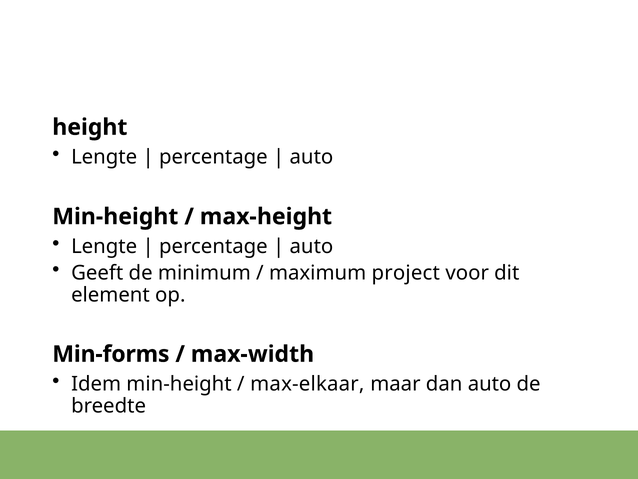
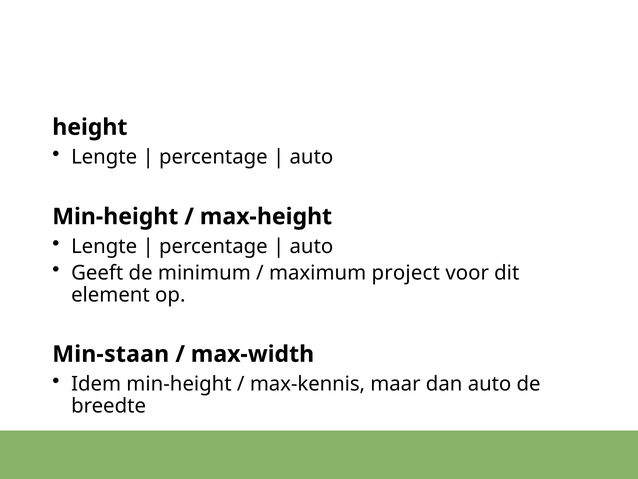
Min-forms: Min-forms -> Min-staan (111, 354)
max-elkaar: max-elkaar -> max-kennis (307, 384)
